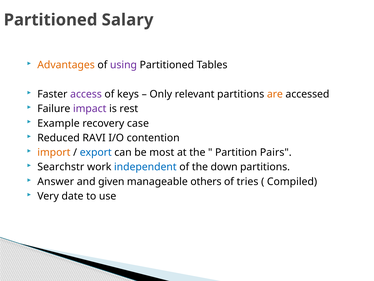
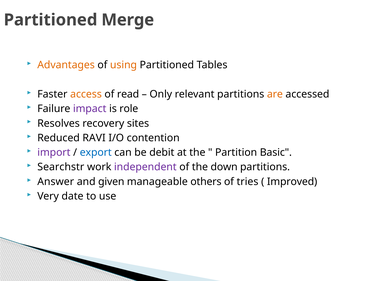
Salary: Salary -> Merge (128, 20)
using colour: purple -> orange (124, 65)
access colour: purple -> orange (86, 94)
keys: keys -> read (128, 94)
rest: rest -> role (129, 109)
Example: Example -> Resolves (59, 123)
case: case -> sites (138, 123)
import colour: orange -> purple (54, 152)
most: most -> debit (162, 152)
Pairs: Pairs -> Basic (276, 152)
independent colour: blue -> purple (145, 167)
Compiled: Compiled -> Improved (292, 181)
